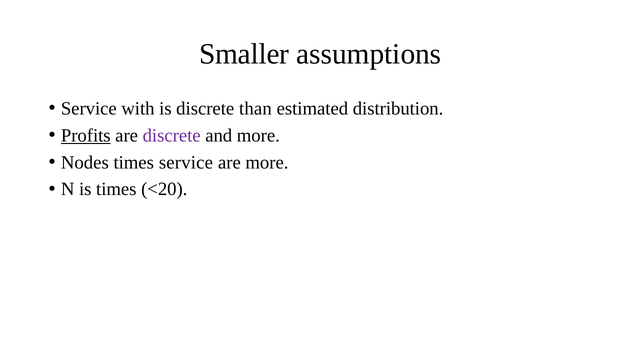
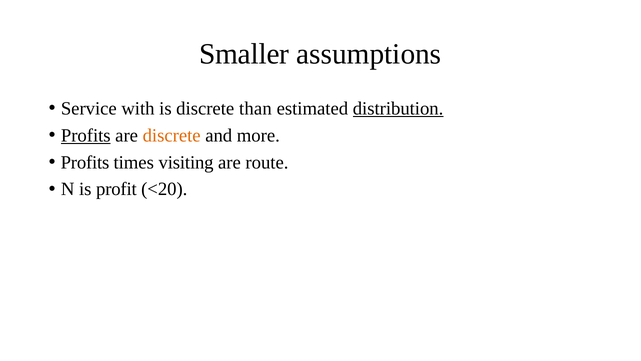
distribution underline: none -> present (398, 108)
discrete colour: purple -> orange (172, 135)
Nodes: Nodes -> Profits (85, 162)
times service: service -> visiting (186, 162)
are more: more -> route (267, 162)
is times: times -> profit (116, 189)
